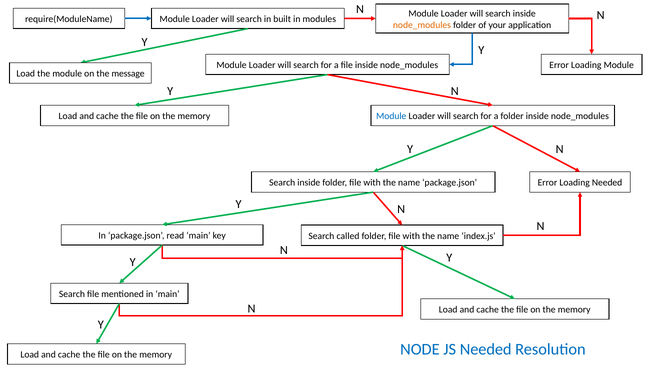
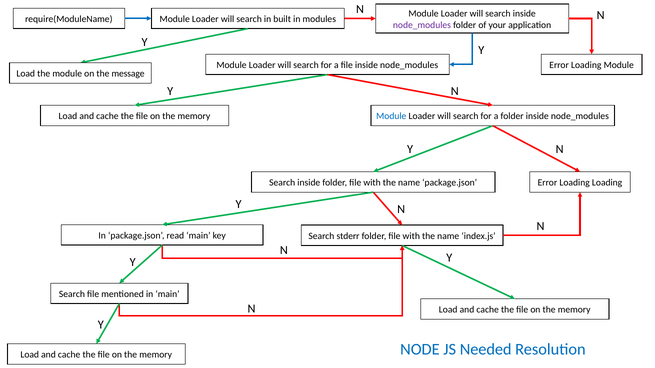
node_modules colour: orange -> purple (422, 25)
Loading Needed: Needed -> Loading (607, 183)
called: called -> stderr (348, 236)
